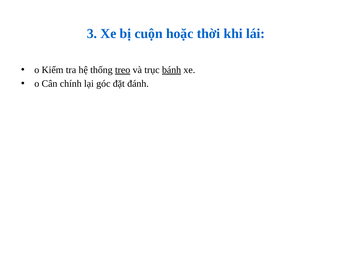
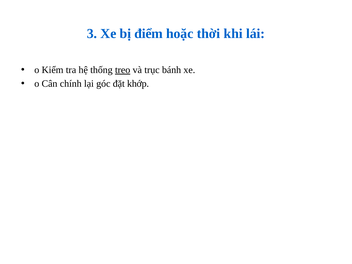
cuộn: cuộn -> điểm (149, 34)
bánh underline: present -> none (172, 70)
đánh: đánh -> khớp (138, 84)
